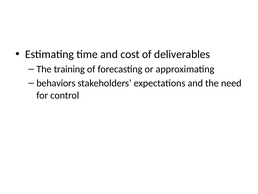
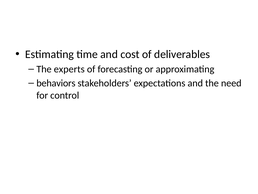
training: training -> experts (69, 69)
